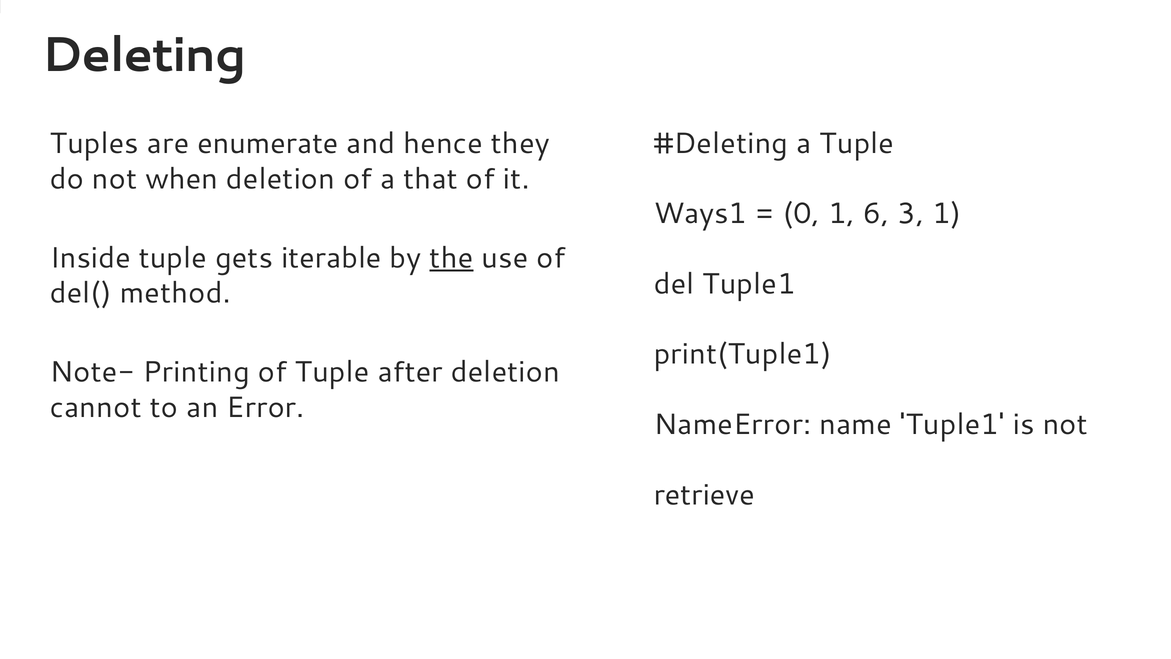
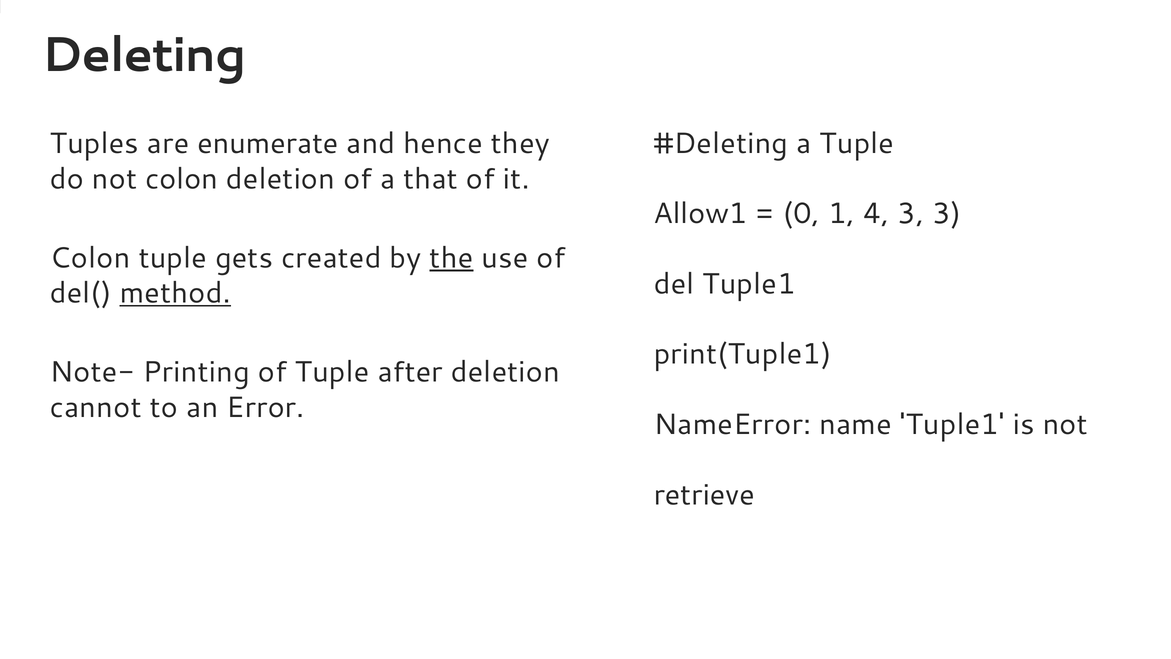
not when: when -> colon (182, 179)
Ways1: Ways1 -> Allow1 (700, 214)
6: 6 -> 4 (876, 214)
3 1: 1 -> 3 (947, 214)
Inside: Inside -> Colon (90, 258)
iterable: iterable -> created (331, 258)
method underline: none -> present (175, 293)
